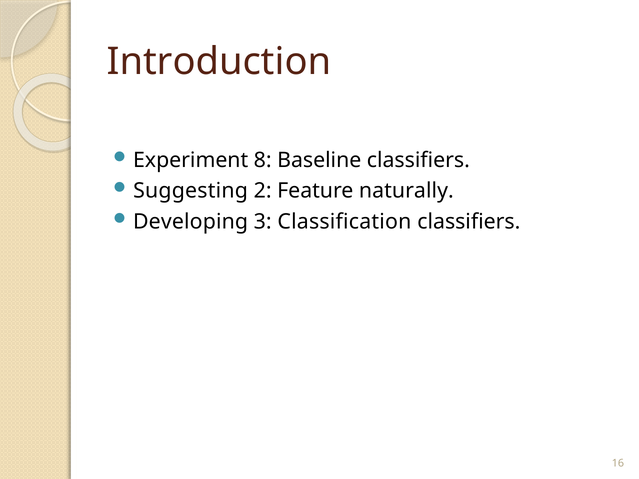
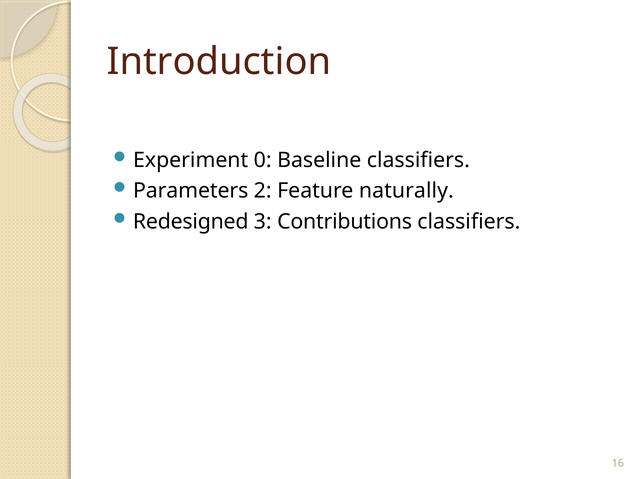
8: 8 -> 0 (263, 160)
Suggesting: Suggesting -> Parameters (191, 191)
Developing: Developing -> Redesigned (191, 222)
Classification: Classification -> Contributions (345, 222)
